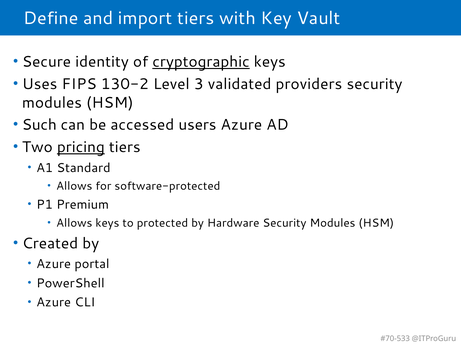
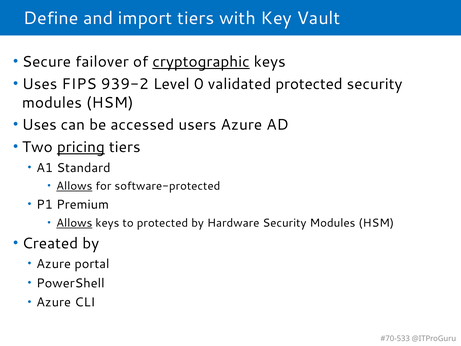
identity: identity -> failover (102, 62)
130-2: 130-2 -> 939-2 (125, 84)
3: 3 -> 0 (199, 84)
validated providers: providers -> protected (309, 84)
Such: Such -> Uses (39, 125)
Allows underline: none -> present (74, 186)
Allows underline: none -> present (74, 223)
